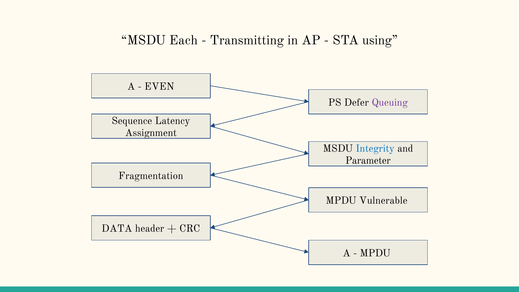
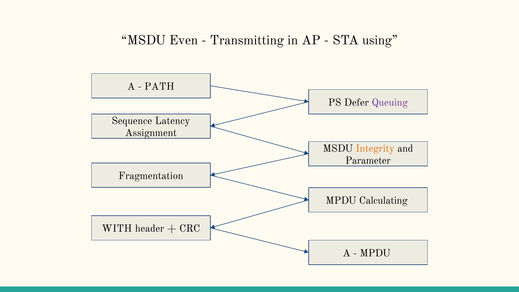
Each: Each -> Even (184, 40)
EVEN: EVEN -> PATH (159, 86)
Integrity colour: blue -> orange (375, 148)
Vulnerable: Vulnerable -> Calculating (383, 201)
DATA: DATA -> WITH (117, 229)
